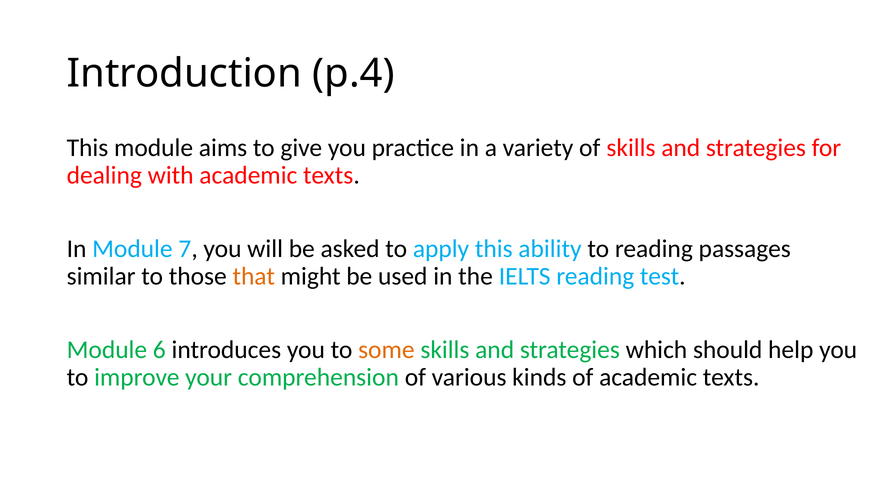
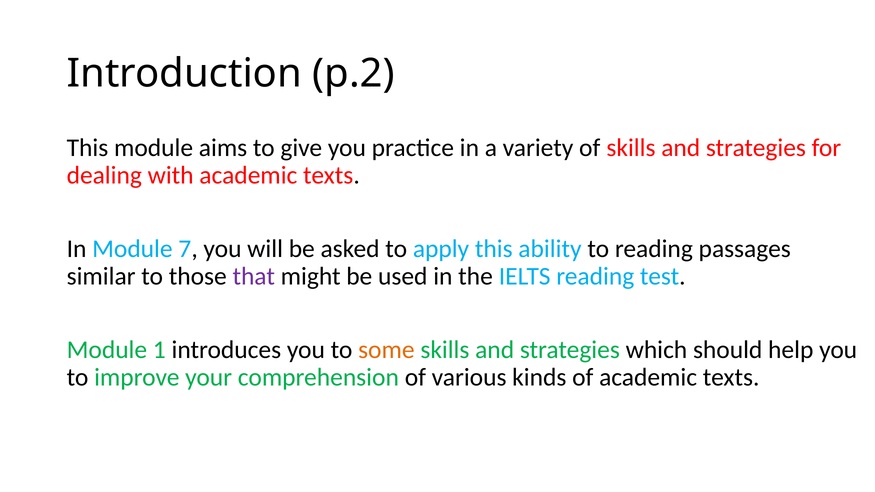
p.4: p.4 -> p.2 (354, 74)
that colour: orange -> purple (254, 276)
6: 6 -> 1 (159, 350)
